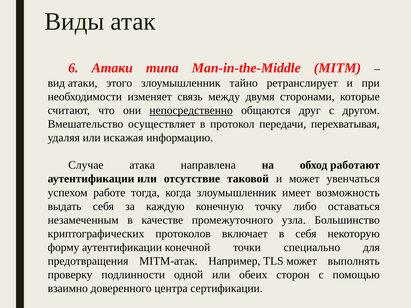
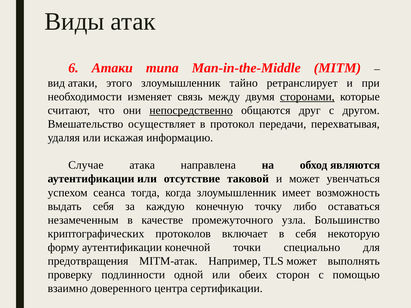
сторонами underline: none -> present (307, 97)
работают: работают -> являются (355, 165)
работе: работе -> сеанса (109, 193)
